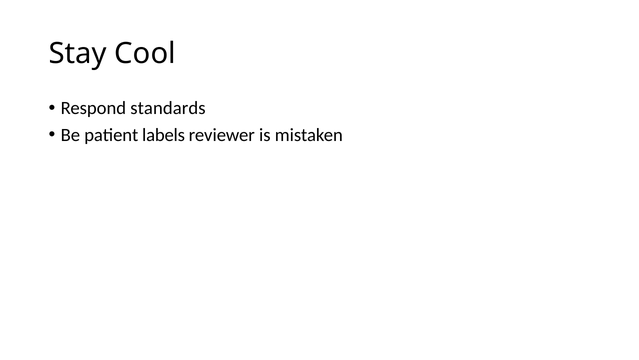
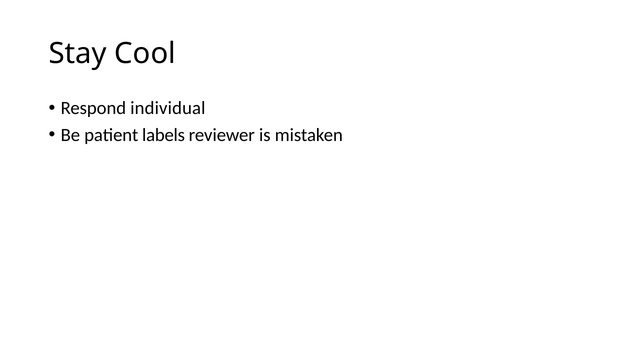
standards: standards -> individual (168, 108)
